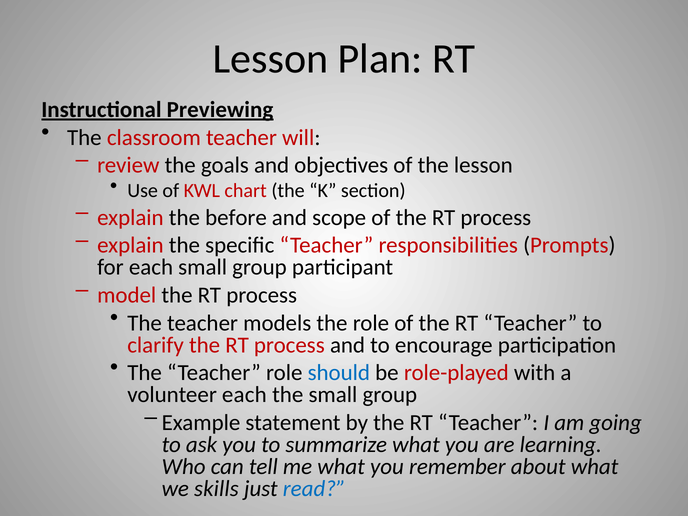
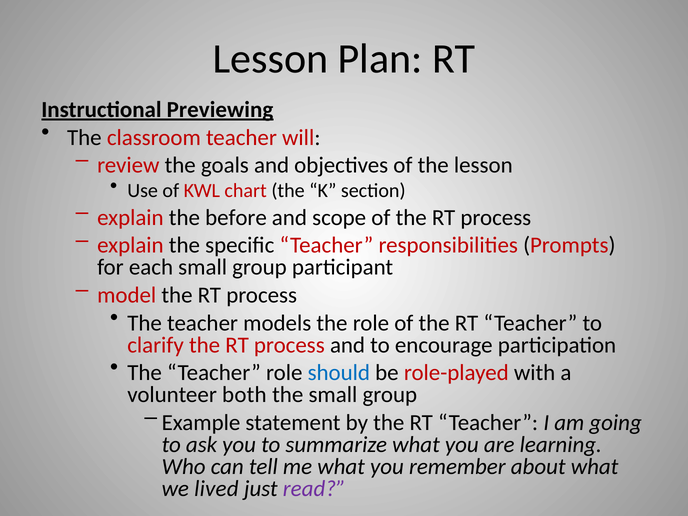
volunteer each: each -> both (244, 395)
skills: skills -> lived (216, 489)
read colour: blue -> purple (314, 489)
